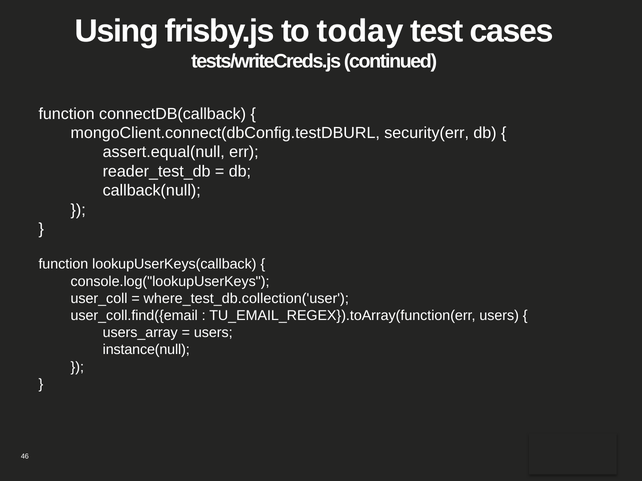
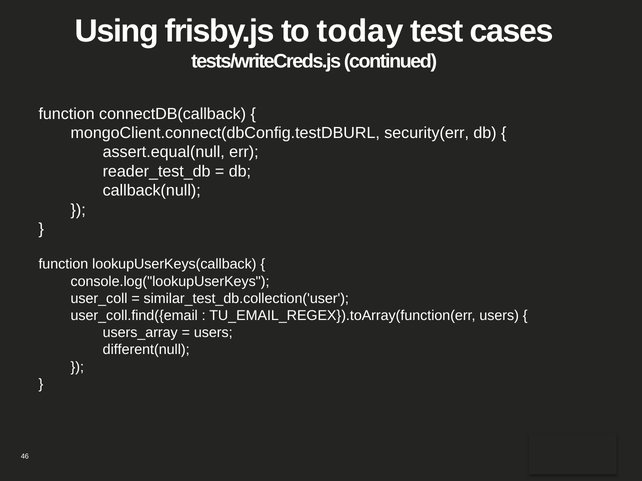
where_test_db.collection('user: where_test_db.collection('user -> similar_test_db.collection('user (246, 299)
instance(null: instance(null -> different(null (146, 350)
